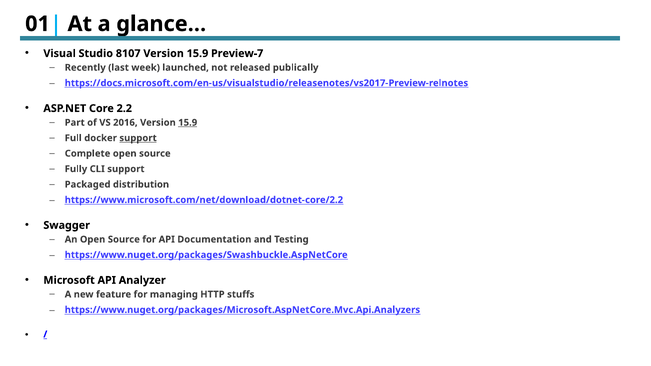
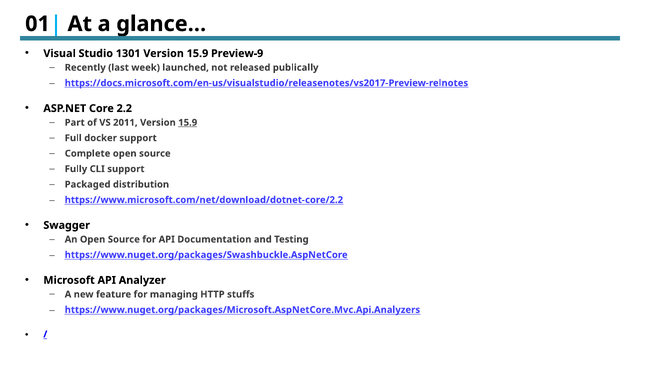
8107: 8107 -> 1301 (128, 53)
Preview-7: Preview-7 -> Preview-9 (237, 53)
2016: 2016 -> 2011 (125, 123)
support underline: present -> none (138, 138)
